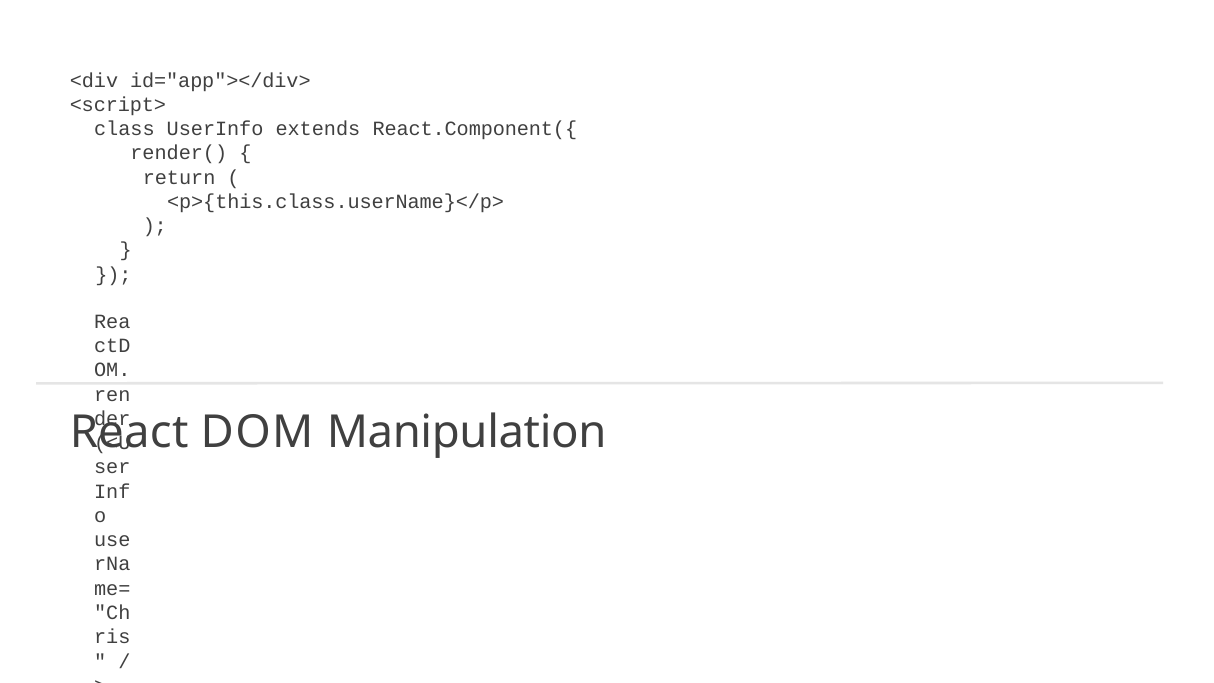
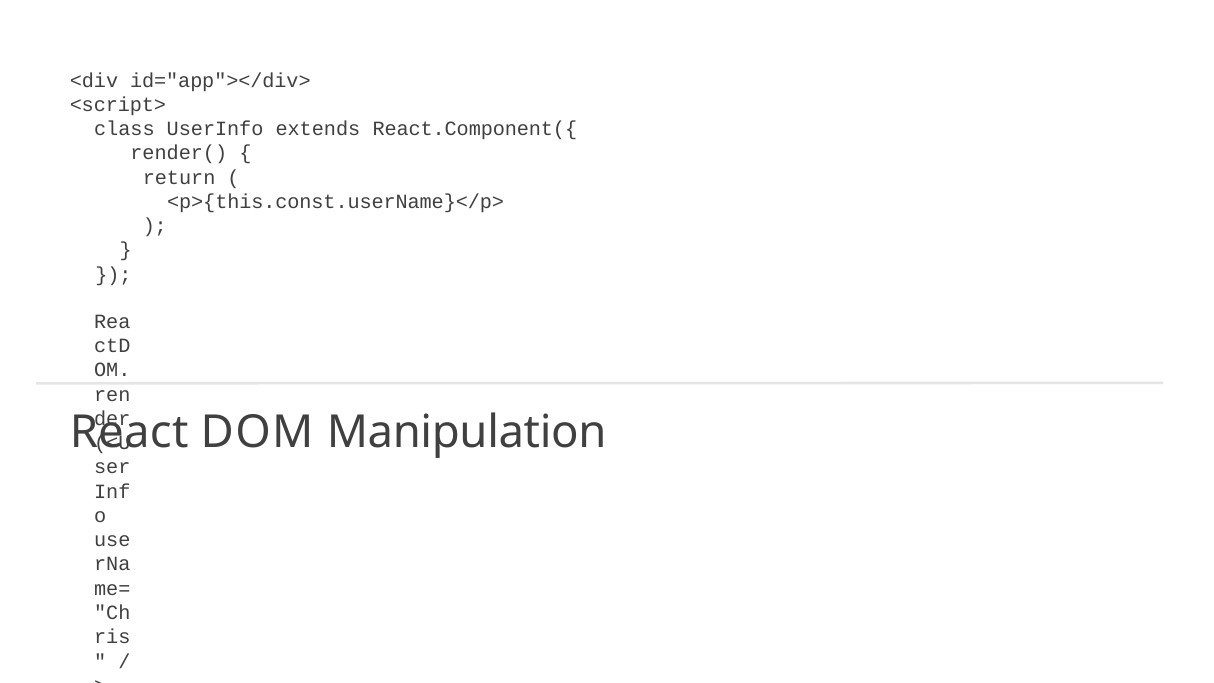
<p>{this.class.userName}</p>: <p>{this.class.userName}</p> -> <p>{this.const.userName}</p> (336, 202)
